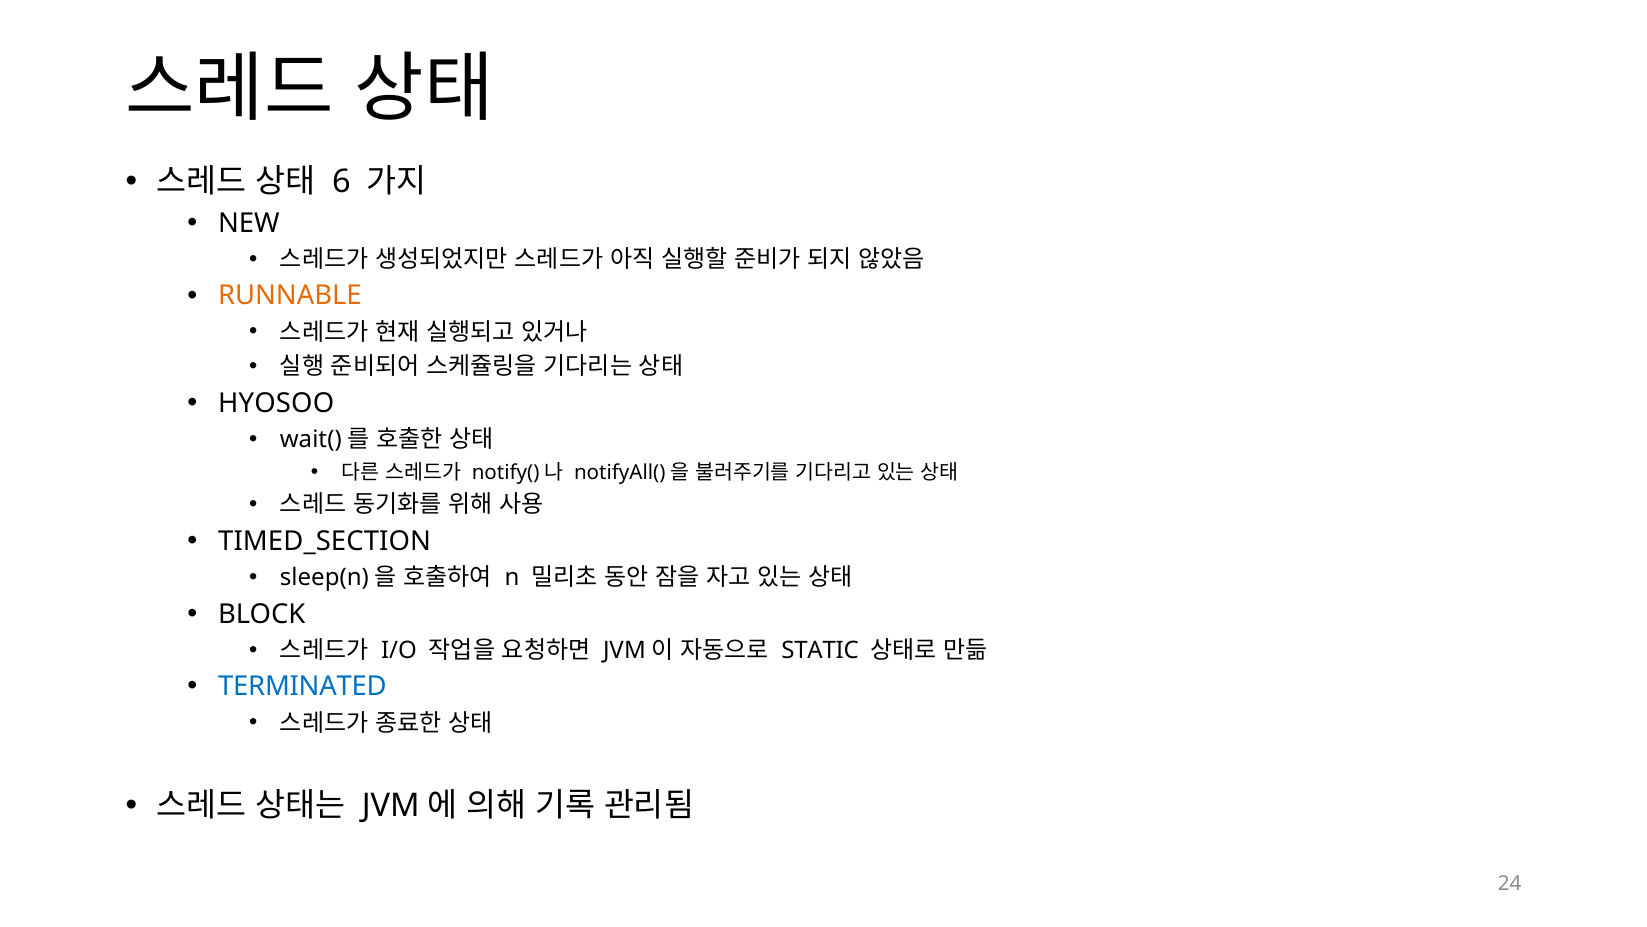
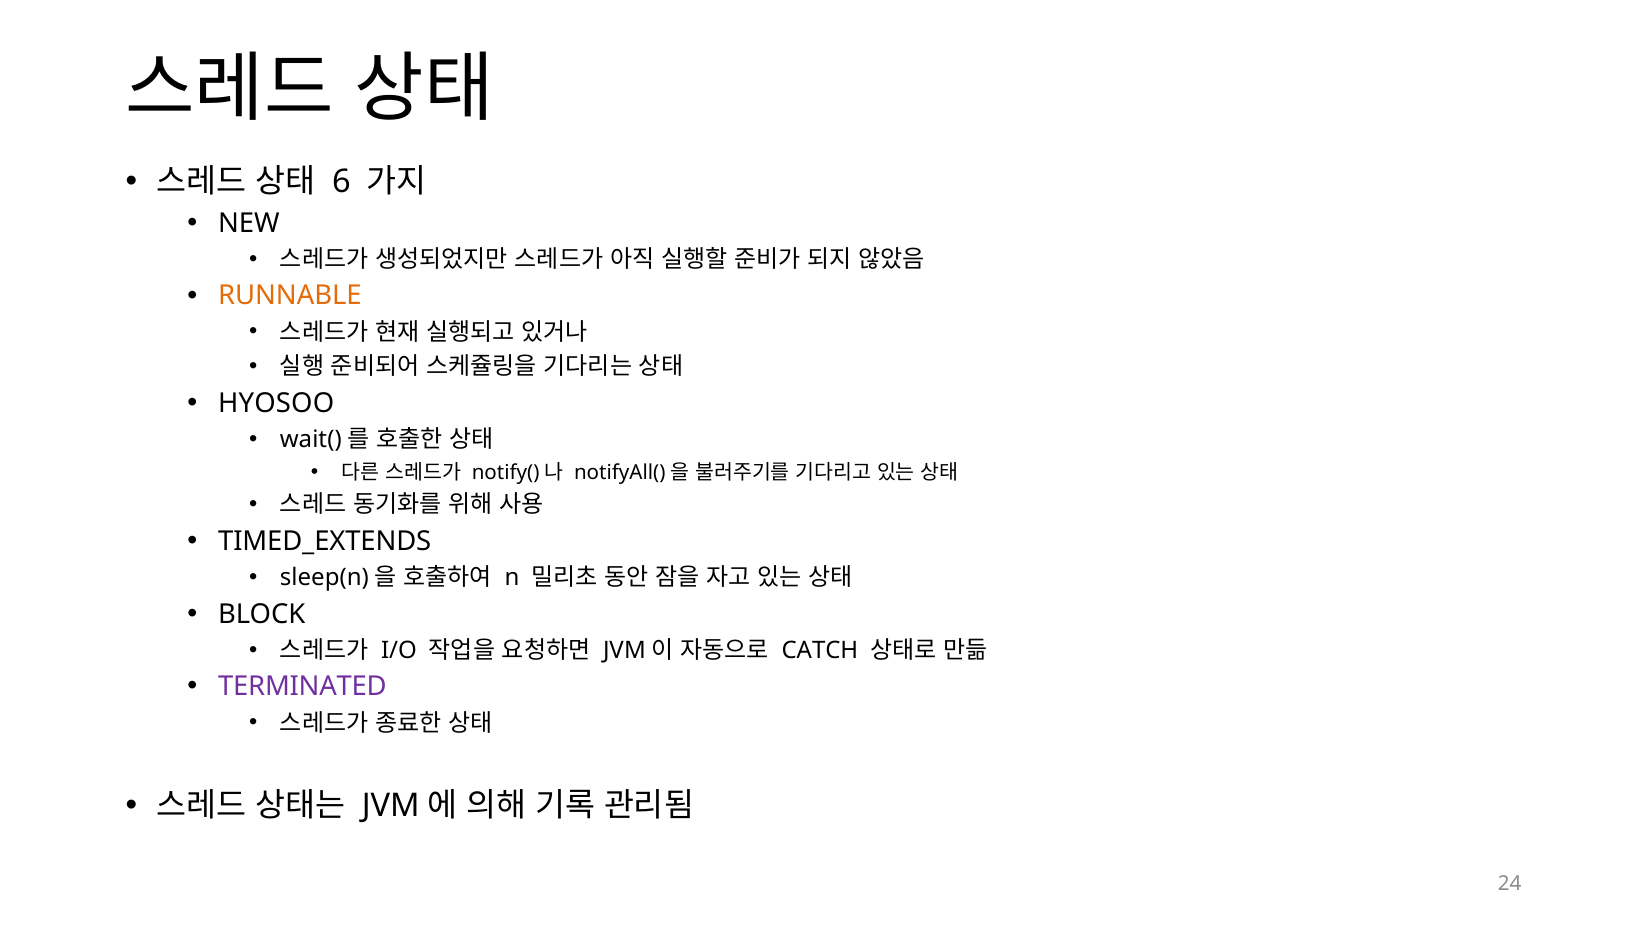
TIMED_SECTION: TIMED_SECTION -> TIMED_EXTENDS (325, 541)
STATIC: STATIC -> CATCH (820, 650)
TERMINATED colour: blue -> purple (302, 686)
